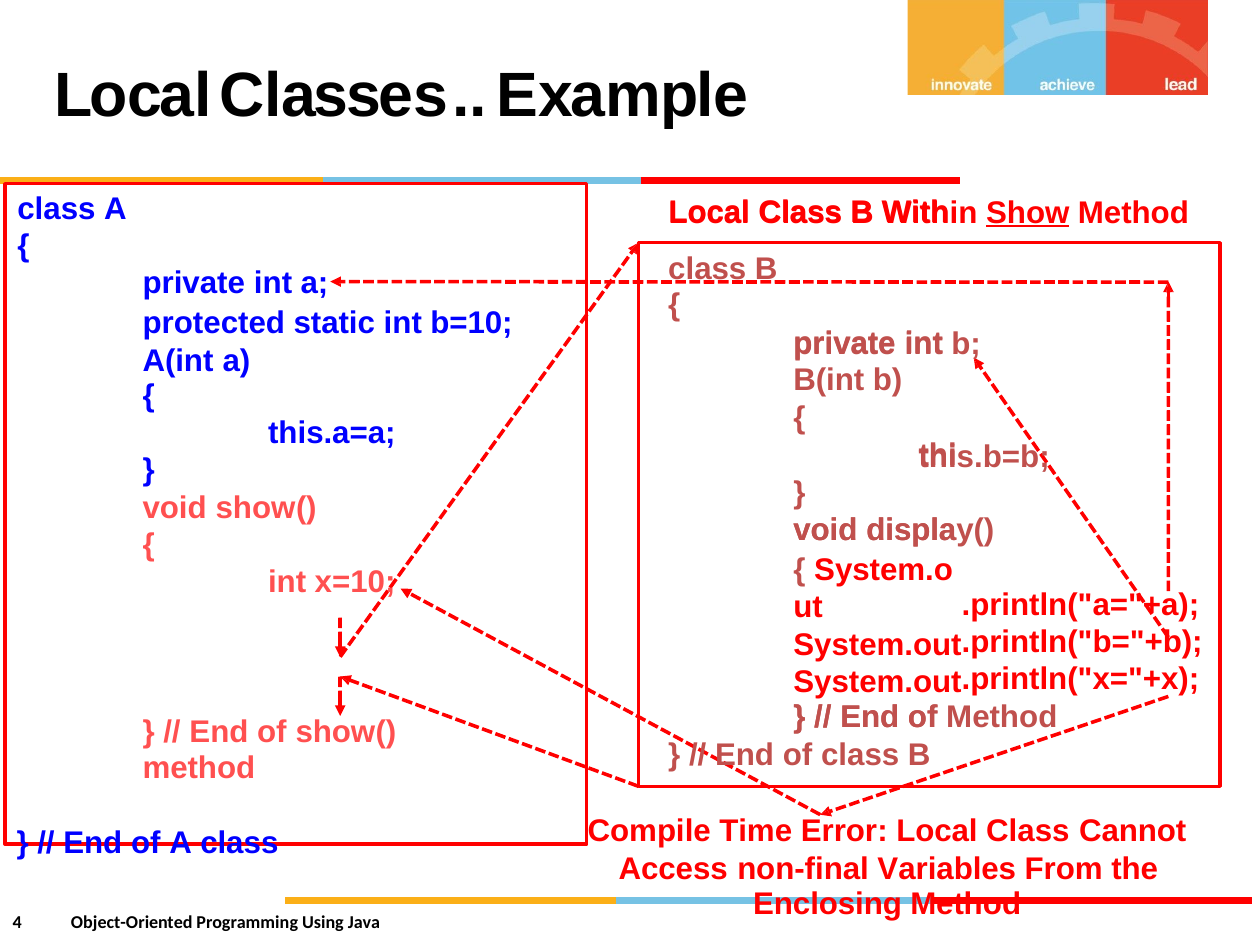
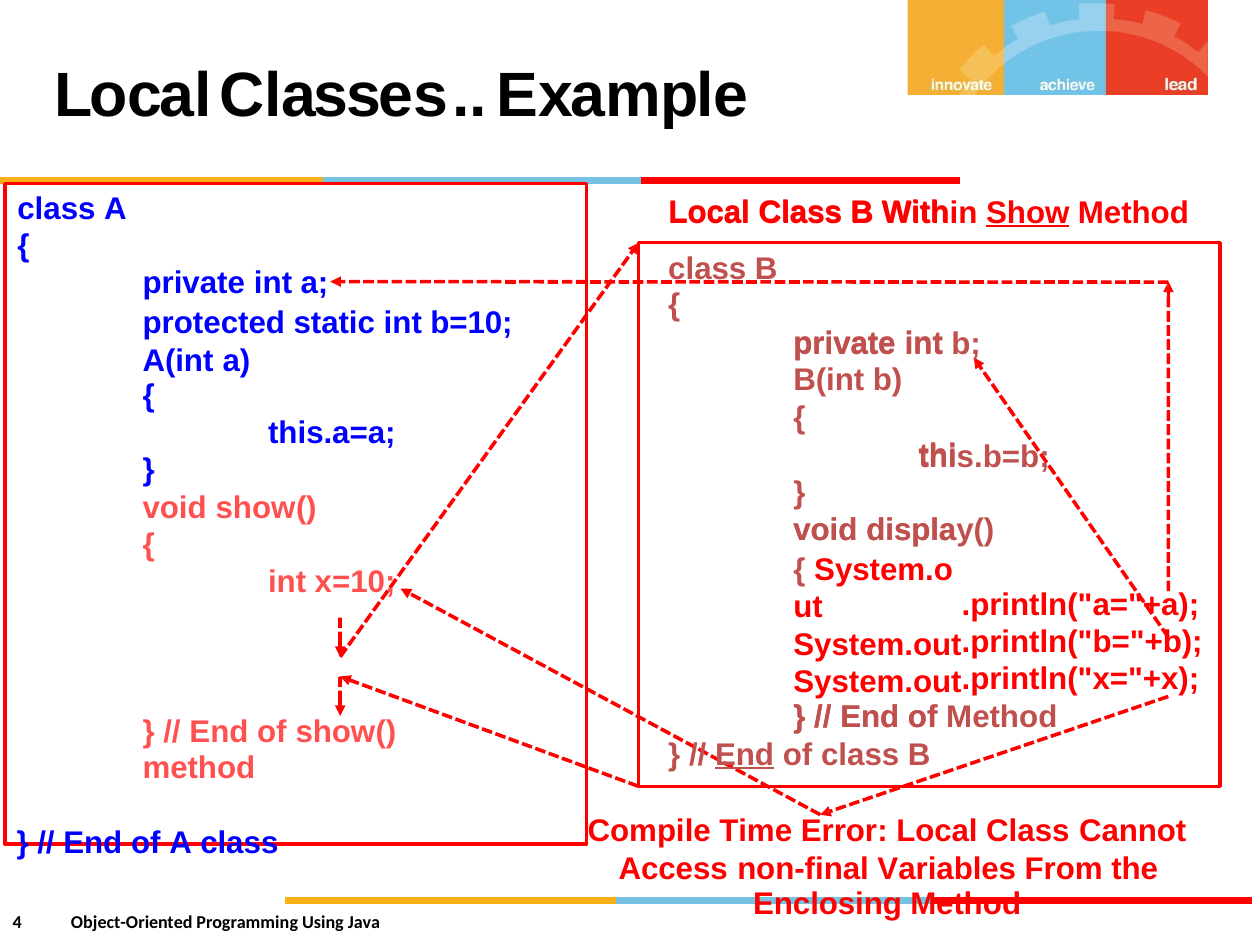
End underline: none -> present (745, 755)
